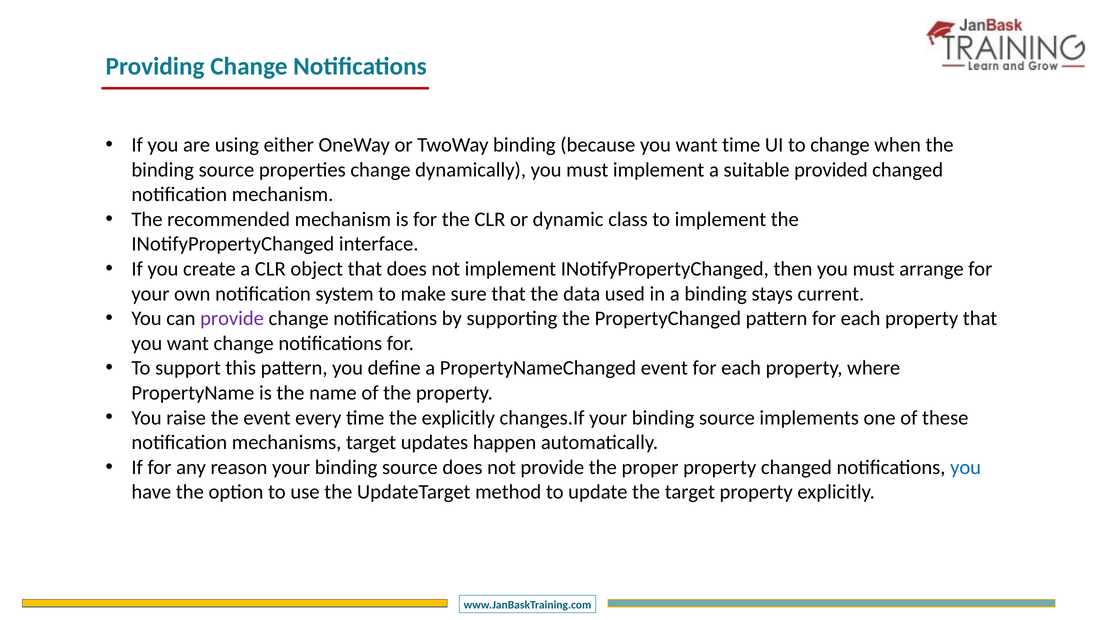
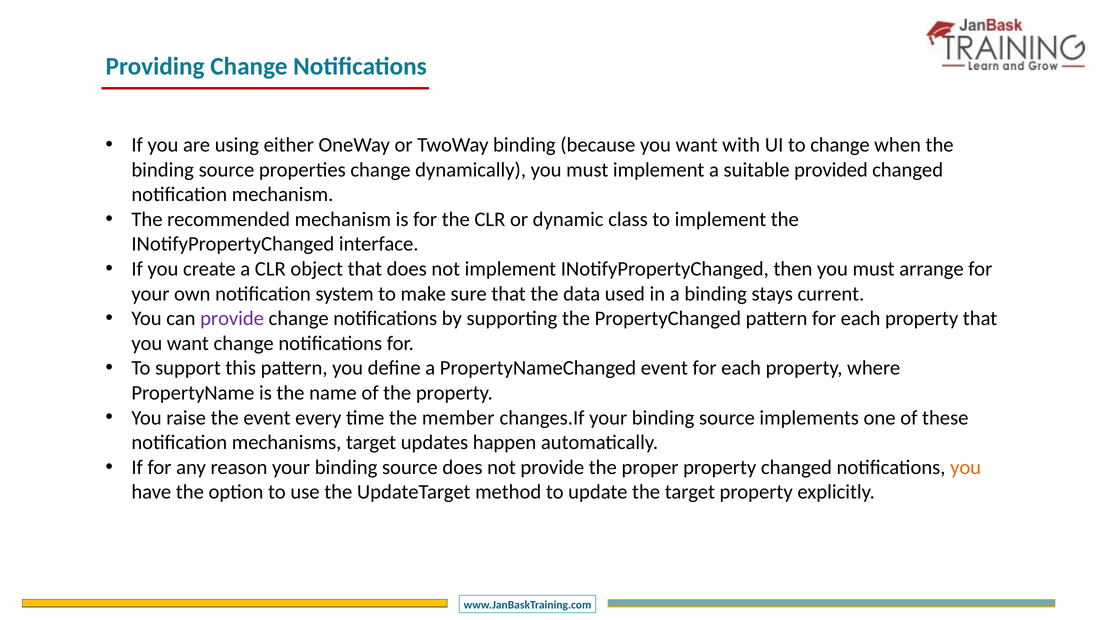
want time: time -> with (741, 145)
the explicitly: explicitly -> member (458, 418)
you colour: blue -> orange (966, 467)
